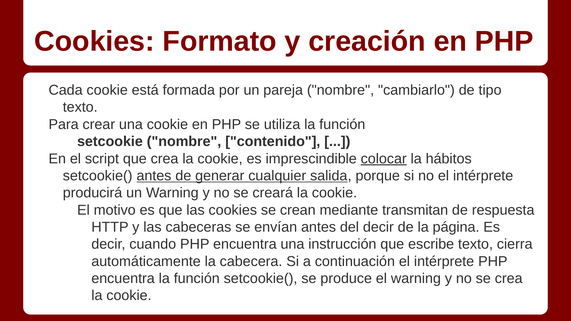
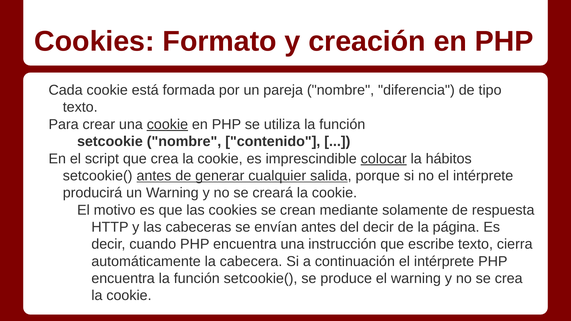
cambiarlo: cambiarlo -> diferencia (416, 90)
cookie underline: none -> present (167, 124)
transmitan: transmitan -> solamente (415, 210)
